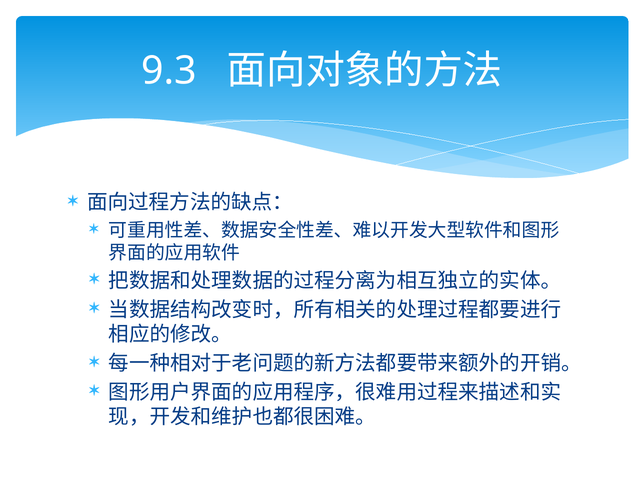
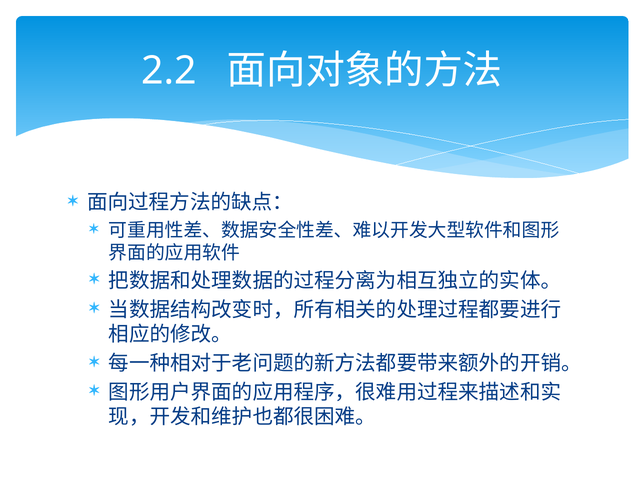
9.3: 9.3 -> 2.2 (169, 71)
